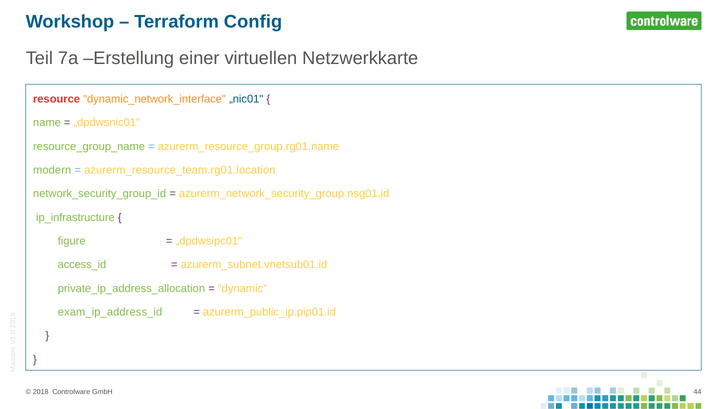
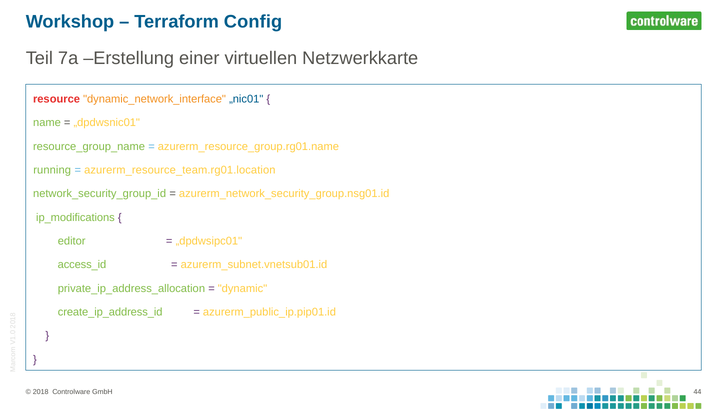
modern: modern -> running (52, 170)
ip_infrastructure: ip_infrastructure -> ip_modifications (75, 217)
figure: figure -> editor (72, 241)
exam_ip_address_id: exam_ip_address_id -> create_ip_address_id (110, 312)
